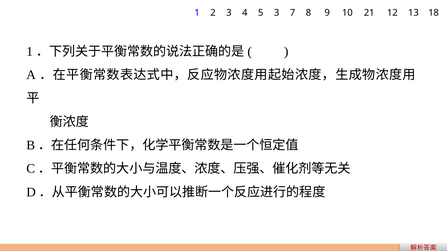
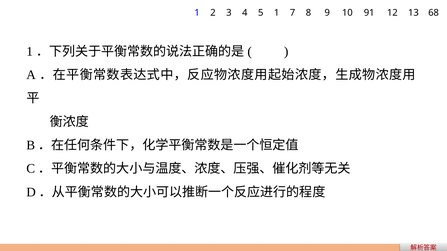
5 3: 3 -> 1 (277, 13)
21: 21 -> 91 (369, 13)
18: 18 -> 68 (434, 13)
